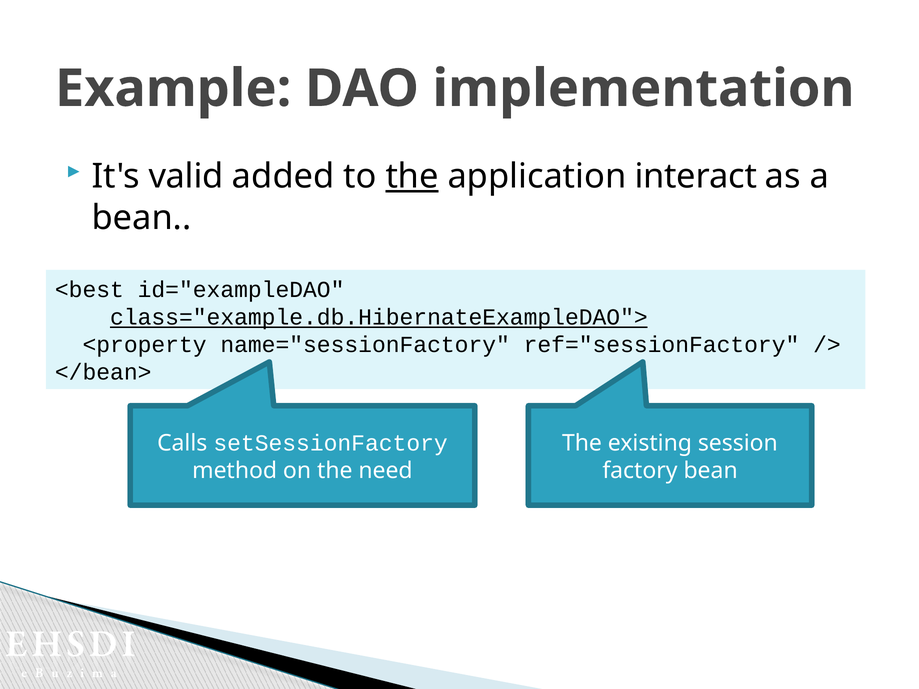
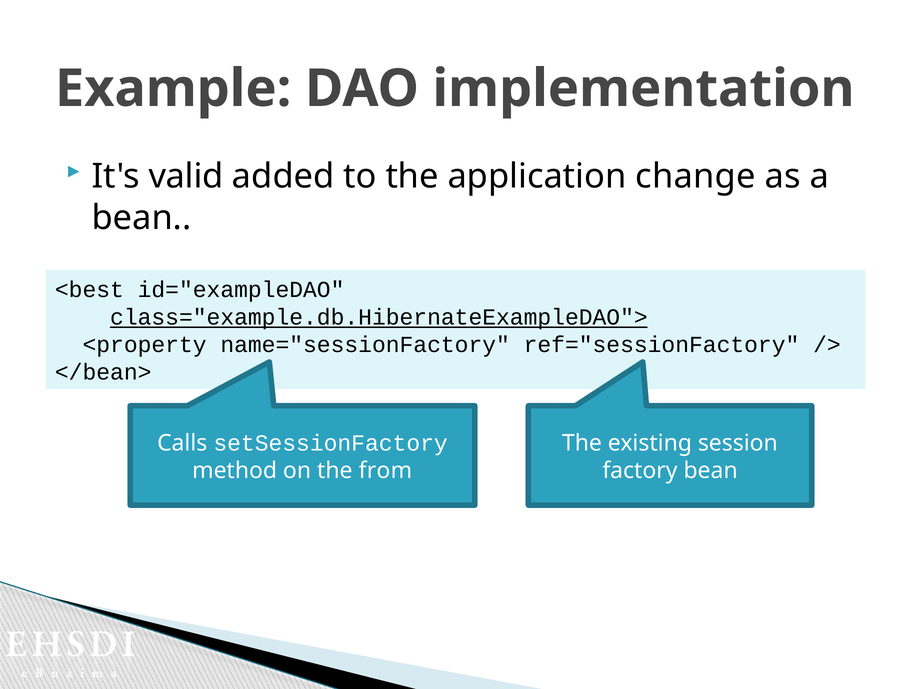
the underline: present -> none (412, 177)
interact: interact -> change (696, 177)
need: need -> from (385, 471)
